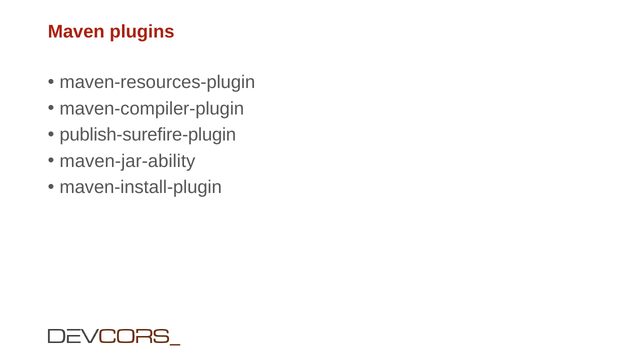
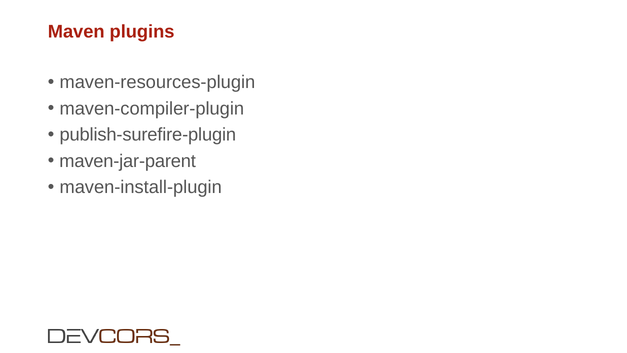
maven-jar-ability: maven-jar-ability -> maven-jar-parent (128, 161)
